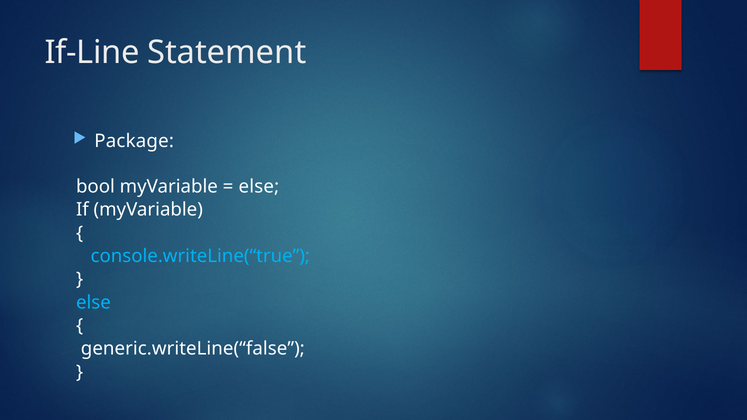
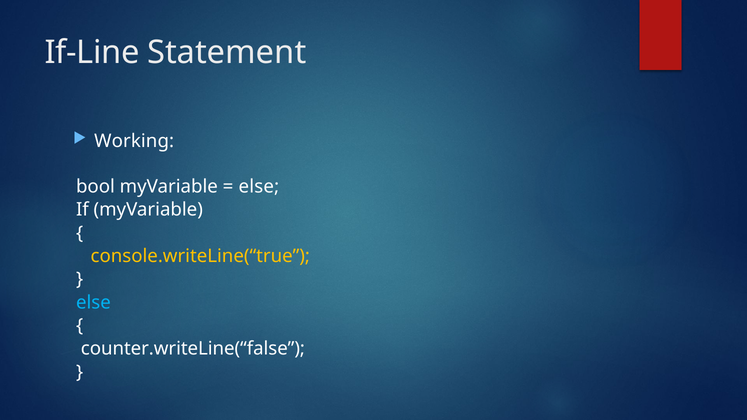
Package: Package -> Working (134, 141)
console.writeLine(“true colour: light blue -> yellow (200, 256)
generic.writeLine(“false: generic.writeLine(“false -> counter.writeLine(“false (193, 349)
